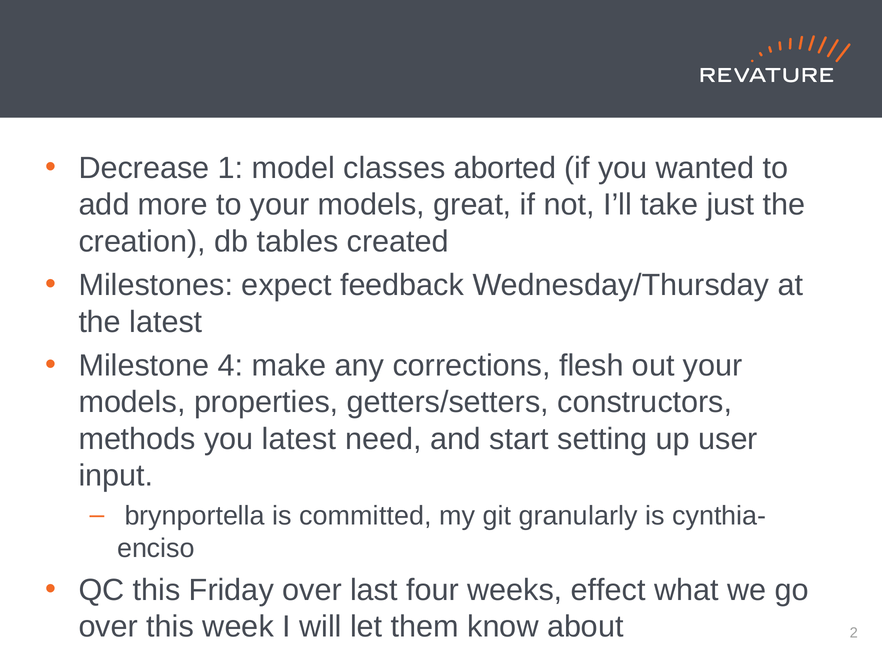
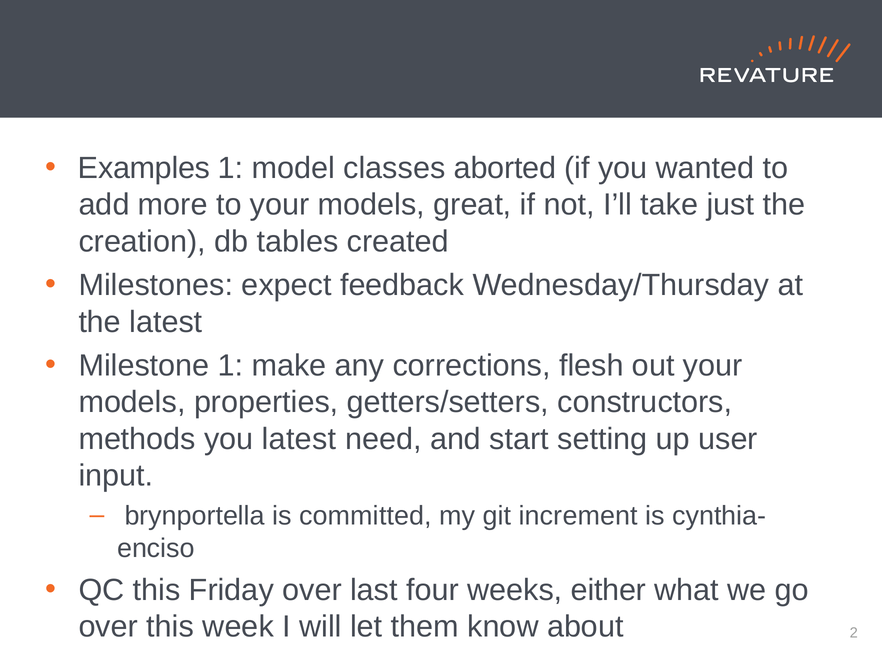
Decrease: Decrease -> Examples (144, 168)
Milestone 4: 4 -> 1 (230, 365)
granularly: granularly -> increment (578, 516)
effect: effect -> either (608, 590)
